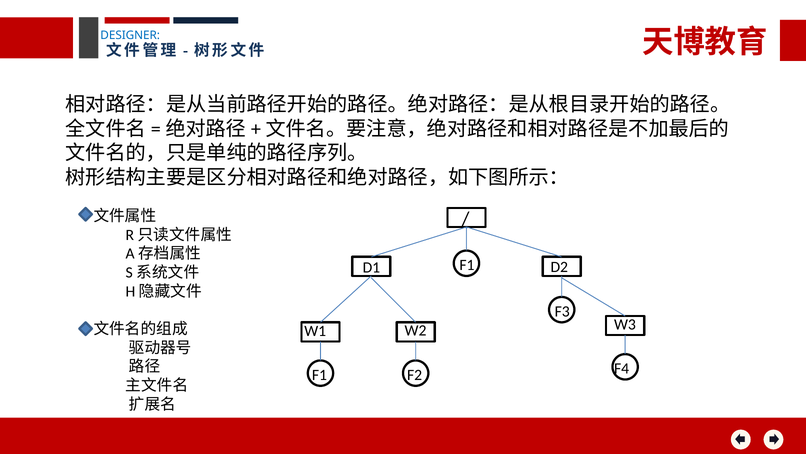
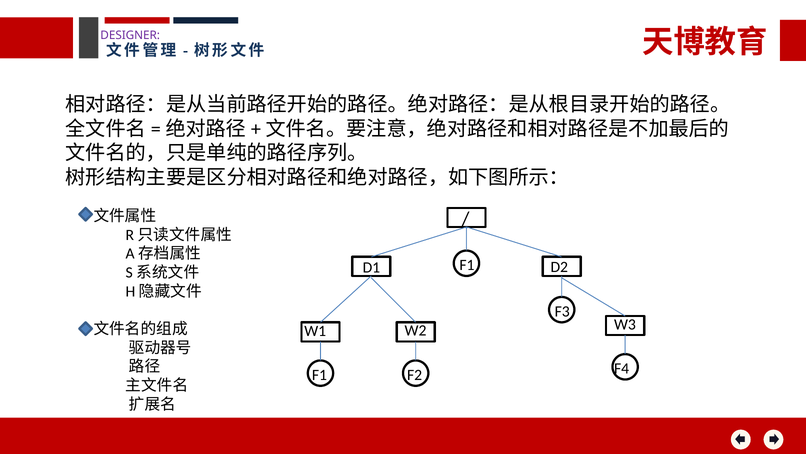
DESIGNER colour: blue -> purple (130, 35)
